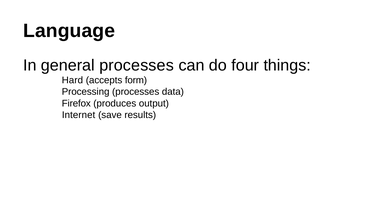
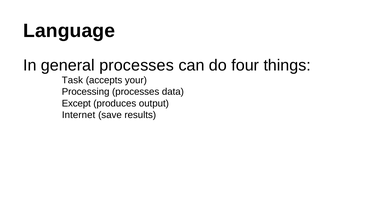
Hard: Hard -> Task (72, 80)
form: form -> your (136, 80)
Firefox: Firefox -> Except (76, 103)
